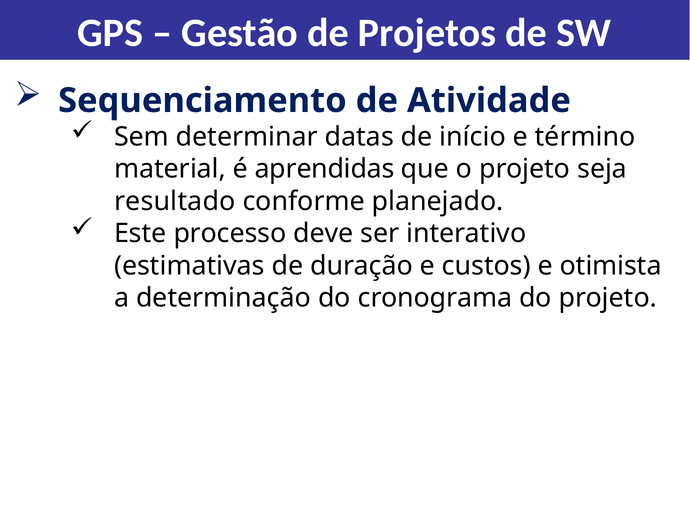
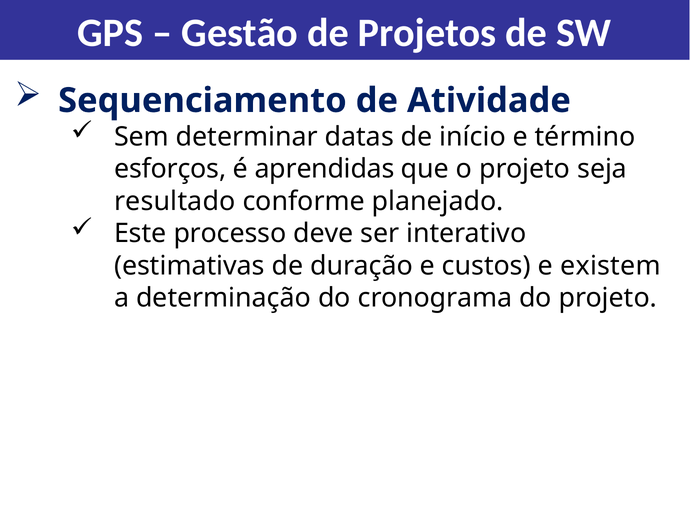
material: material -> esforços (170, 169)
otimista: otimista -> existem (611, 266)
